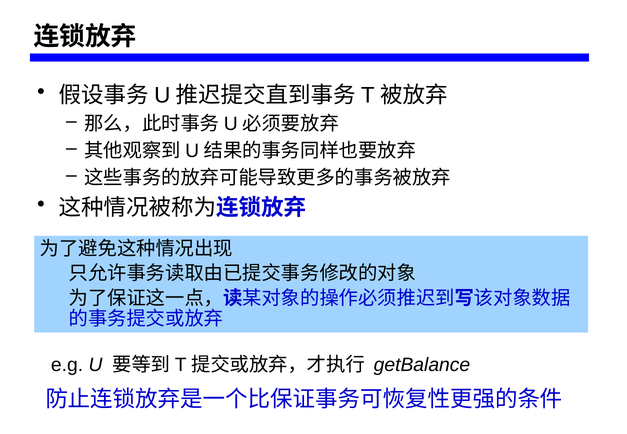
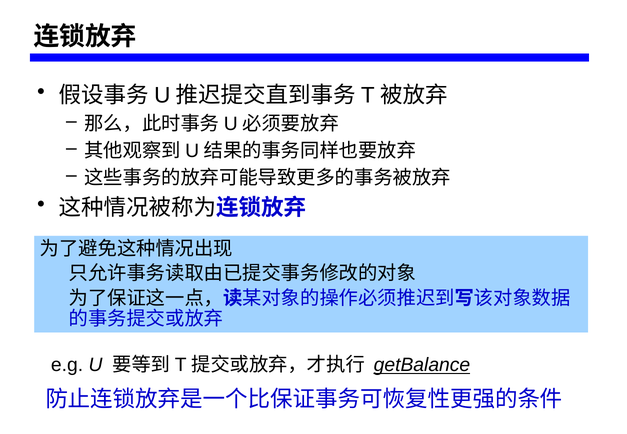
getBalance underline: none -> present (422, 365)
